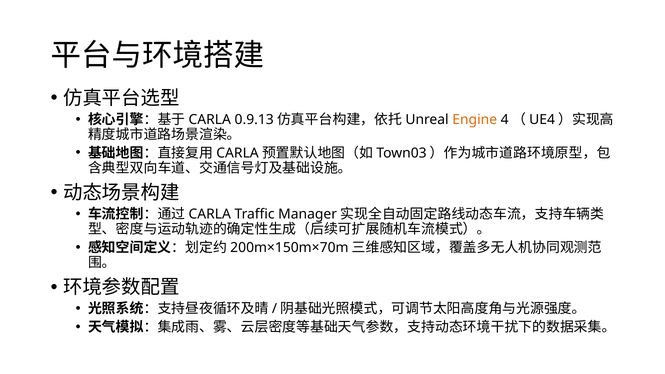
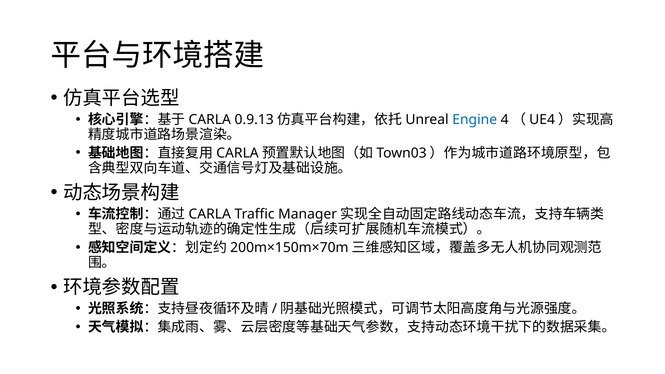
Engine colour: orange -> blue (475, 120)
